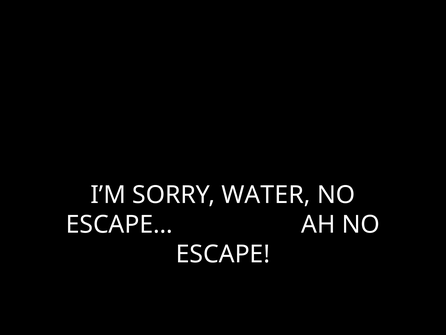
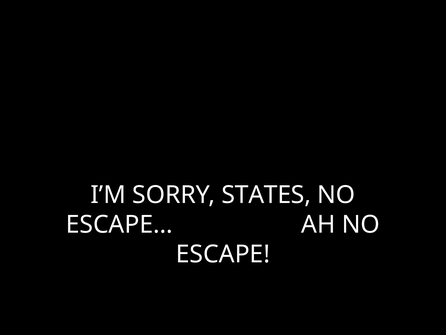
WATER: WATER -> STATES (266, 195)
